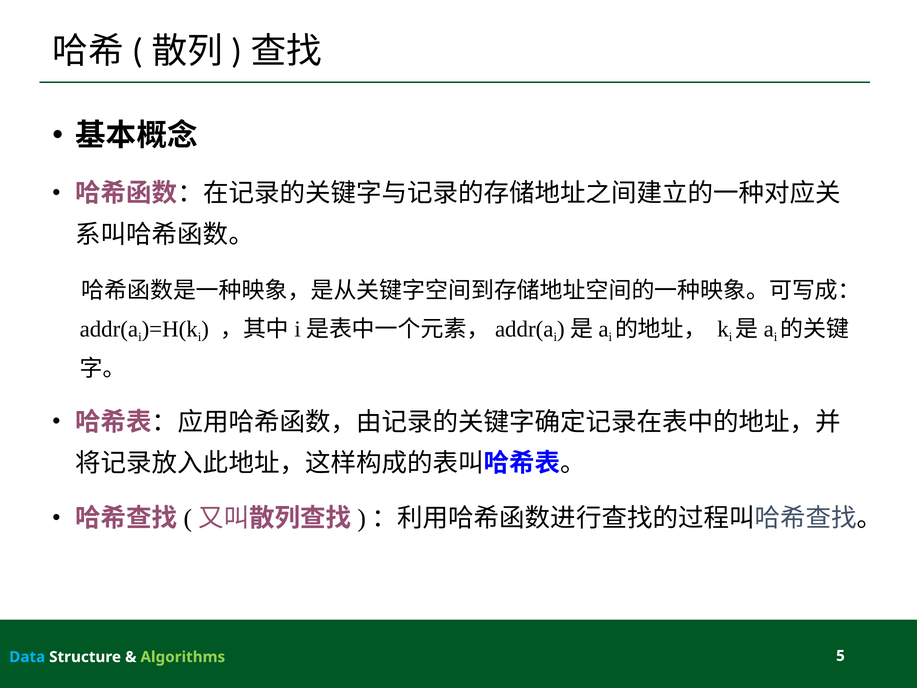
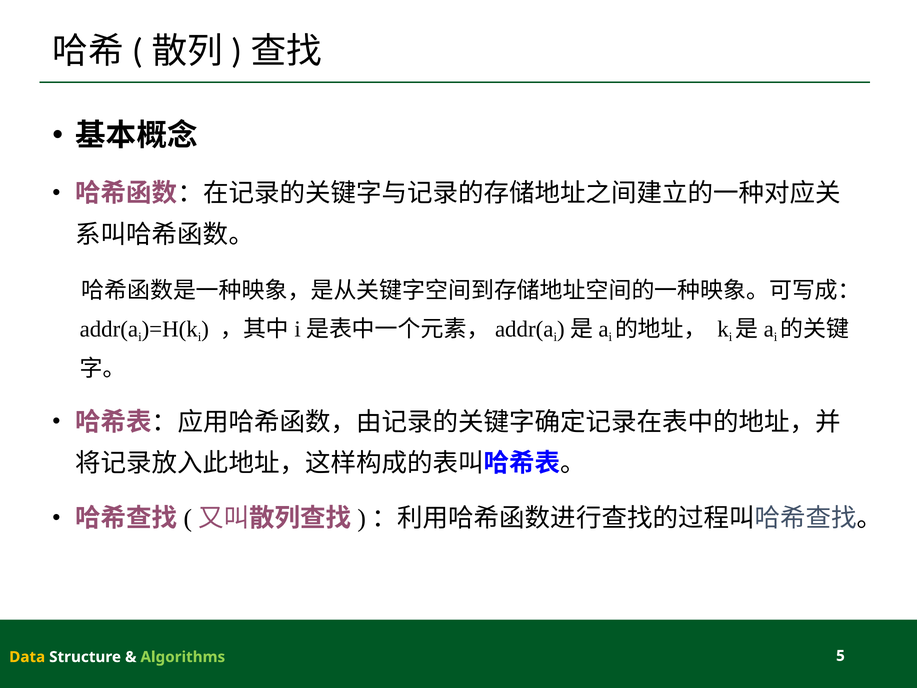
Data colour: light blue -> yellow (27, 657)
